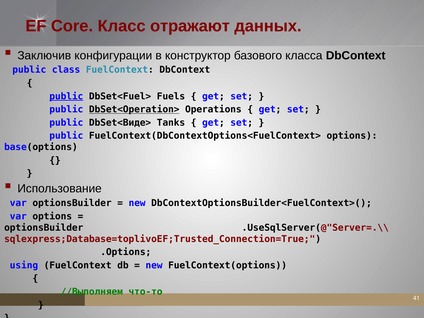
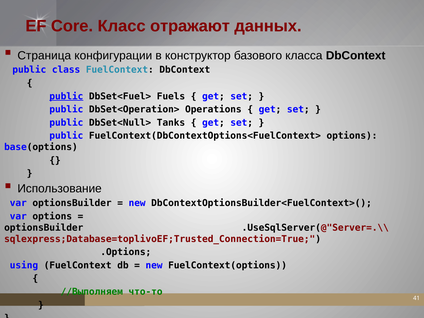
Заключив: Заключив -> Страница (44, 55)
DbSet<Operation> underline: present -> none (134, 109)
DbSet<Виде>: DbSet<Виде> -> DbSet<Null> (120, 123)
